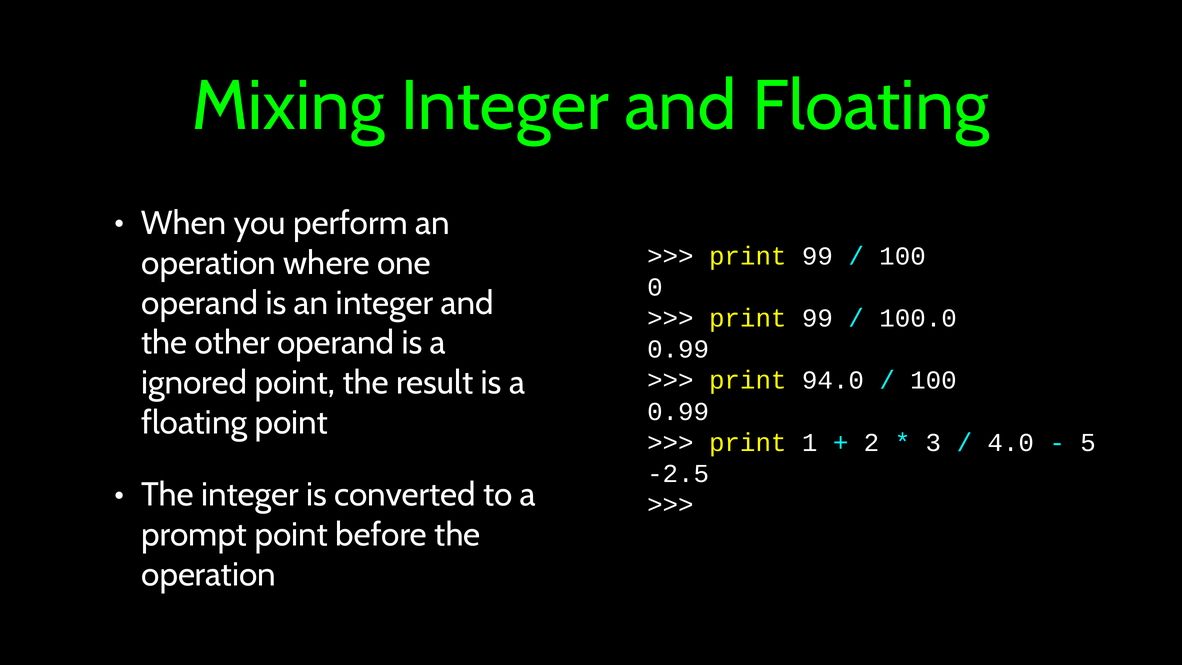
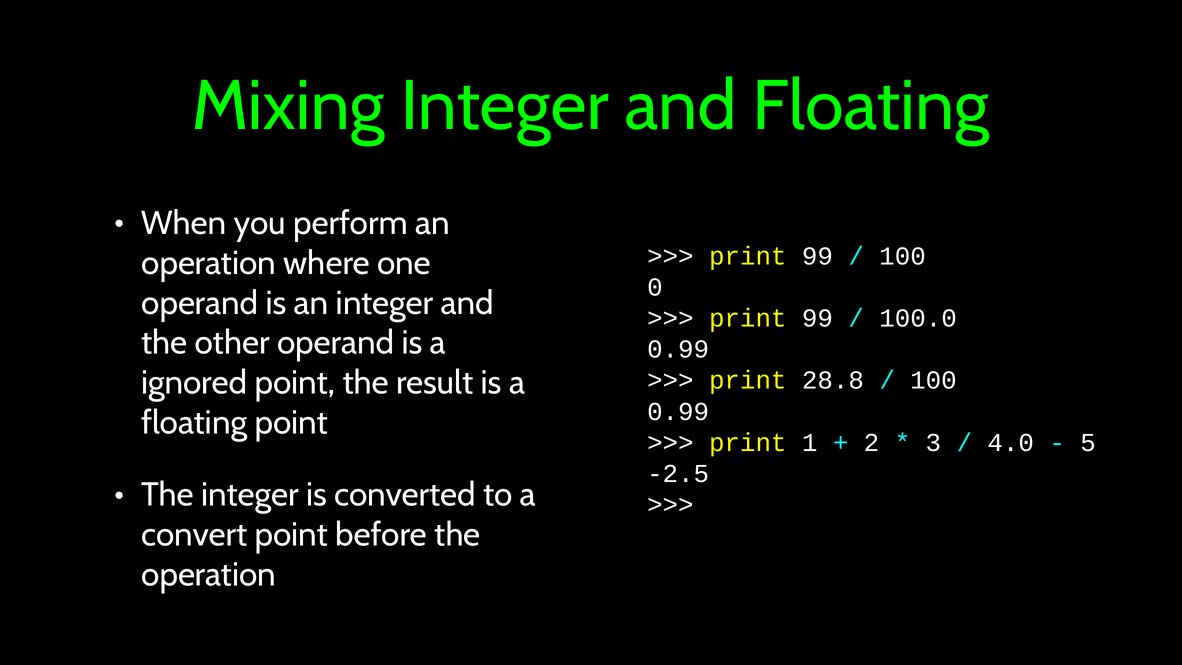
94.0: 94.0 -> 28.8 (833, 380)
prompt: prompt -> convert (194, 535)
